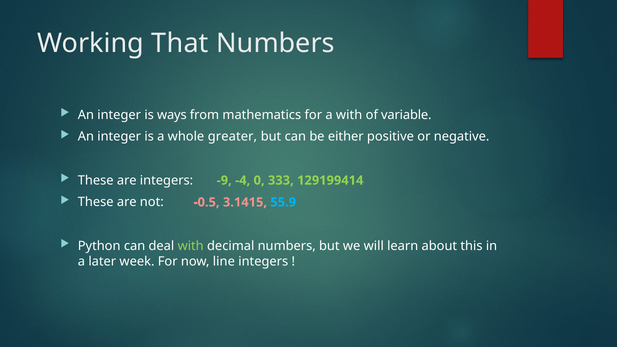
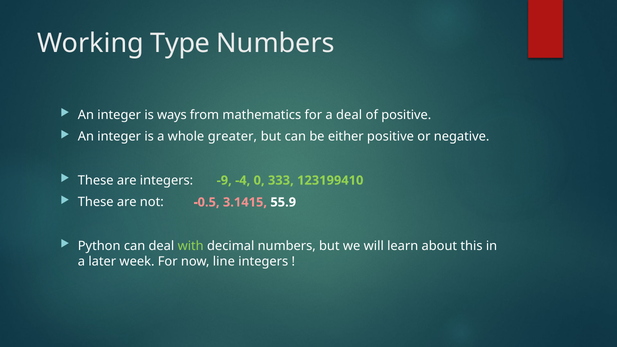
That: That -> Type (180, 43)
a with: with -> deal (349, 115)
of variable: variable -> positive (406, 115)
129199414: 129199414 -> 123199410 (330, 180)
55.9 colour: light blue -> white (283, 202)
